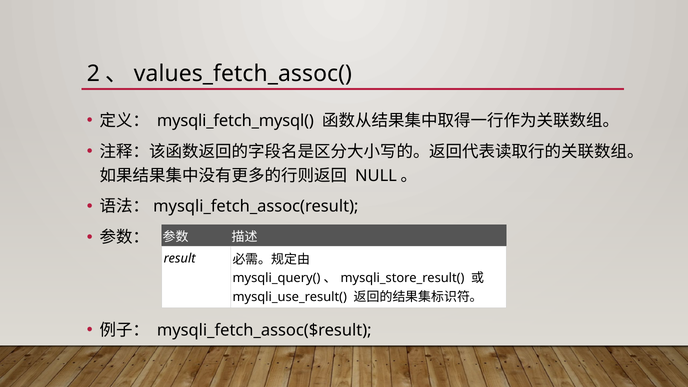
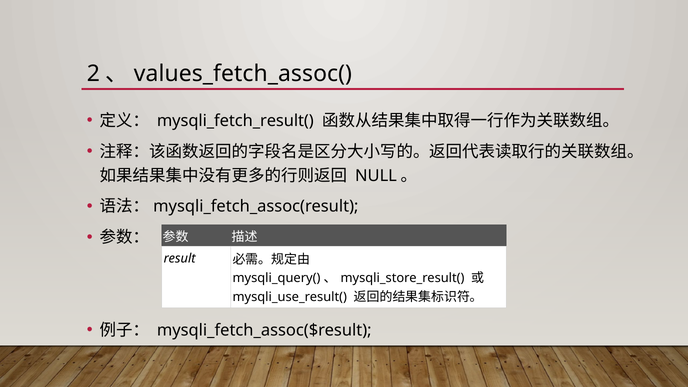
mysqli_fetch_mysql(: mysqli_fetch_mysql( -> mysqli_fetch_result( (235, 121)
